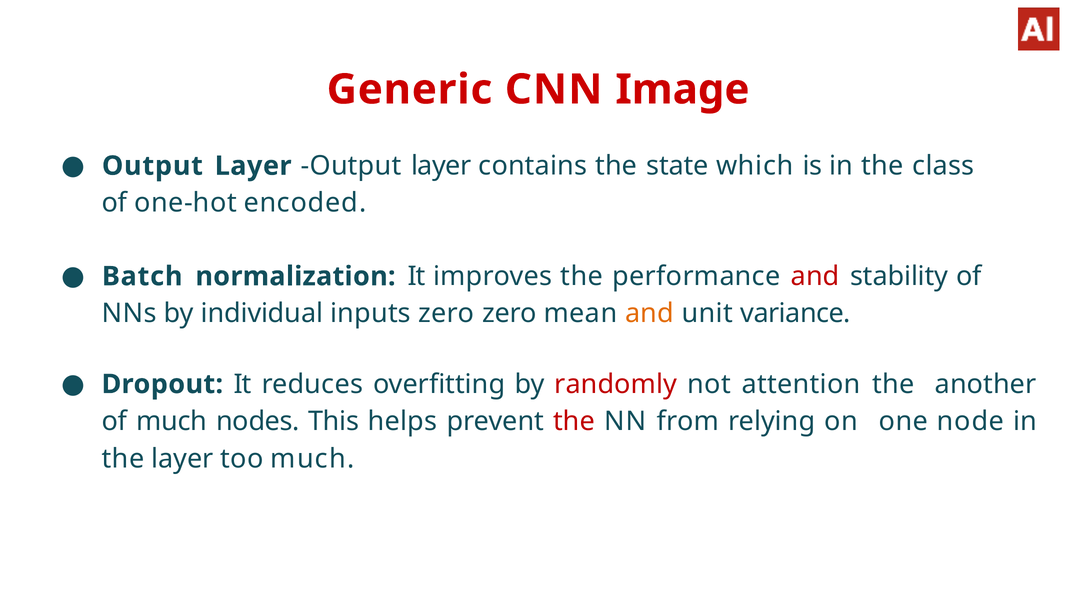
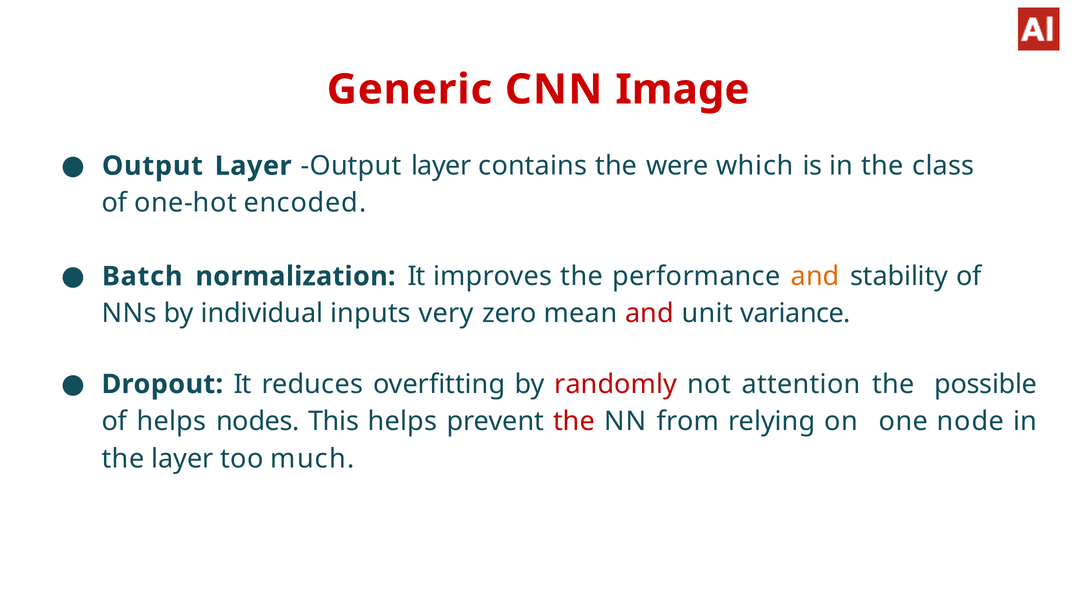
state: state -> were (678, 166)
and colour: red -> orange (815, 277)
inputs zero: zero -> very (446, 313)
and colour: orange -> red (650, 313)
another: another -> possible (986, 384)
of much: much -> helps (171, 422)
